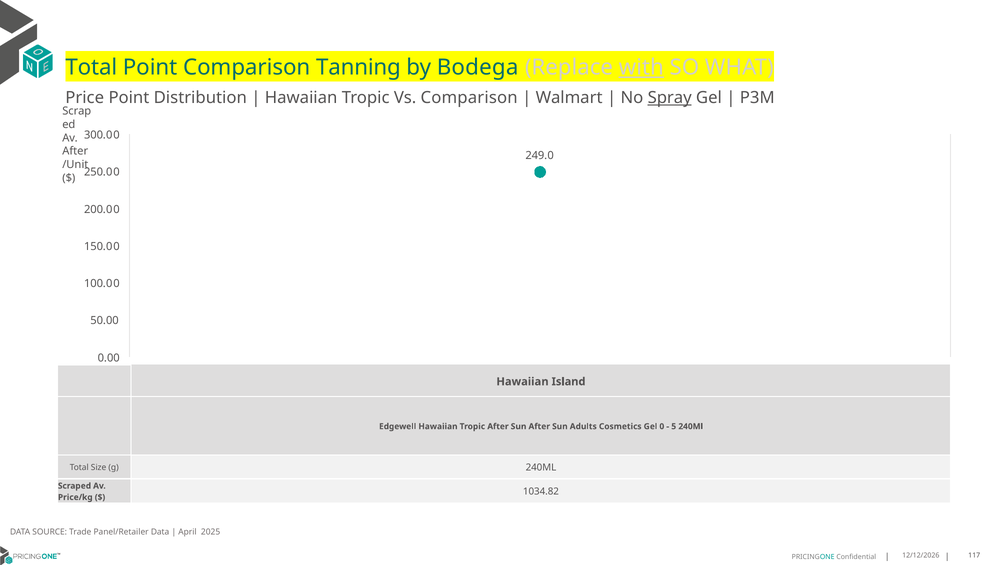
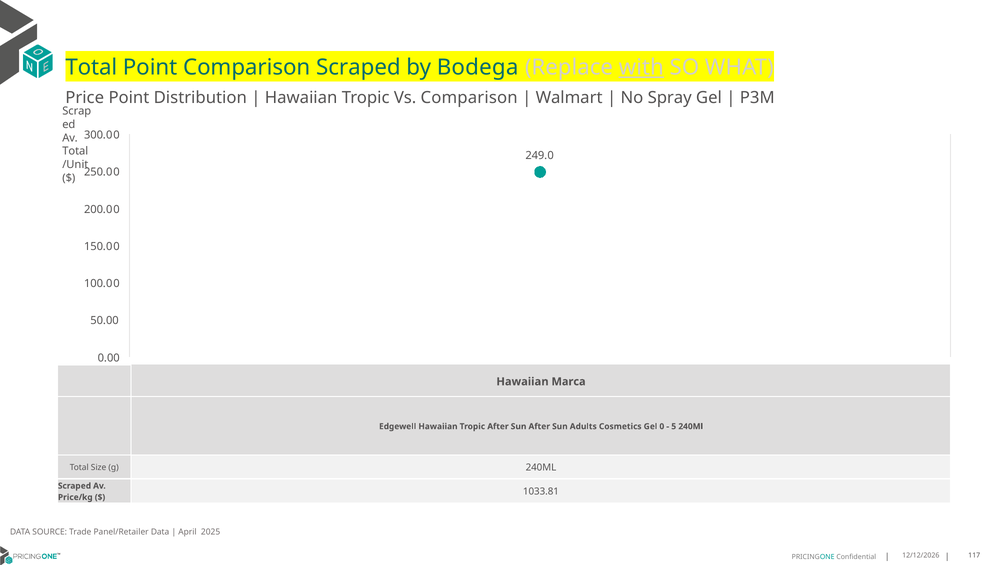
Comparison Tanning: Tanning -> Scraped (358, 68)
Spray underline: present -> none (670, 98)
After: After -> Total (75, 151)
Island: Island -> Marca (569, 382)
1034.82: 1034.82 -> 1033.81 (541, 492)
